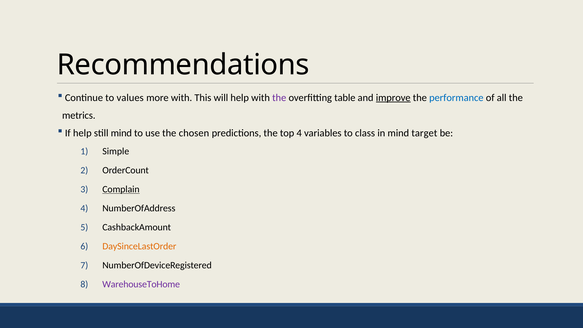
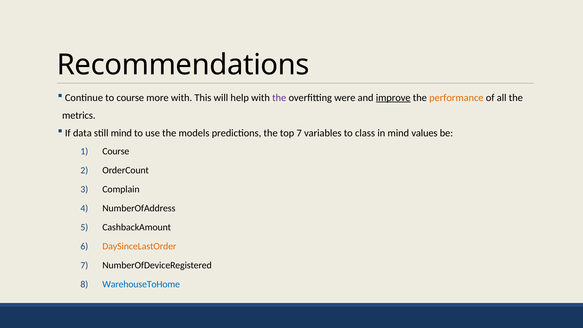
to values: values -> course (130, 98)
table: table -> were (345, 98)
performance colour: blue -> orange (456, 98)
If help: help -> data (82, 133)
chosen: chosen -> models (194, 133)
top 4: 4 -> 7 (299, 133)
target: target -> values (424, 133)
Simple: Simple -> Course (116, 151)
Complain underline: present -> none (121, 189)
WarehouseToHome colour: purple -> blue (141, 284)
